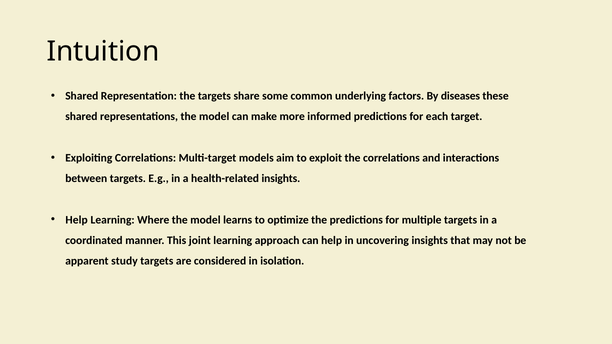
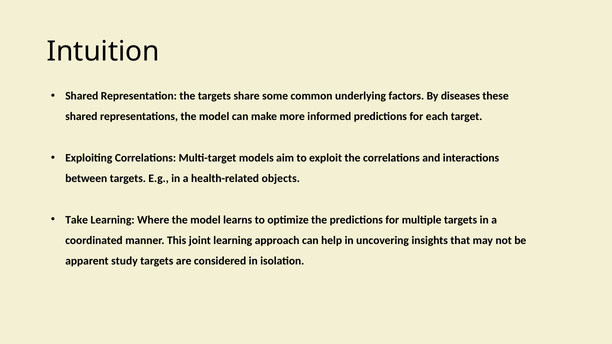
health-related insights: insights -> objects (281, 179)
Help: Help -> Take (77, 220)
